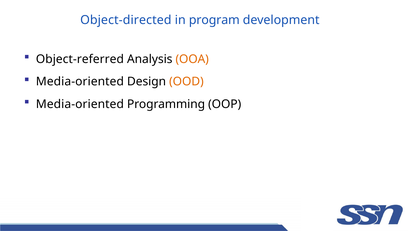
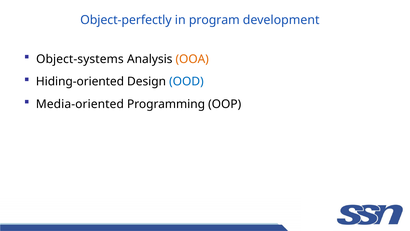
Object-directed: Object-directed -> Object-perfectly (126, 20)
Object-referred: Object-referred -> Object-systems (80, 59)
Media-oriented: Media-oriented -> Hiding-oriented (80, 82)
OOD colour: orange -> blue (186, 82)
